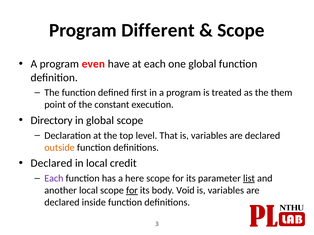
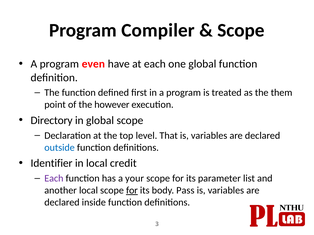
Different: Different -> Compiler (158, 30)
constant: constant -> however (112, 105)
outside colour: orange -> blue (60, 148)
Declared: Declared -> Identifier (52, 164)
here: here -> your (135, 179)
list underline: present -> none (249, 179)
Void: Void -> Pass (185, 191)
